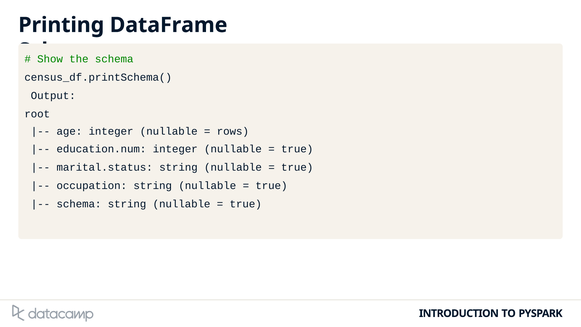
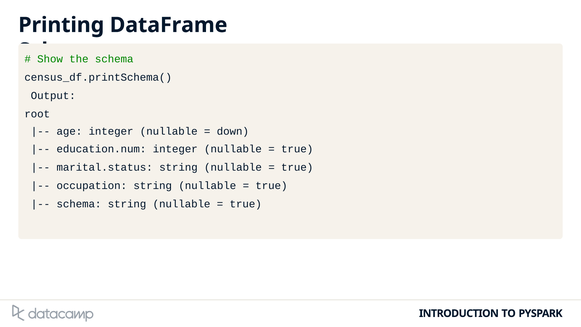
rows: rows -> down (233, 131)
